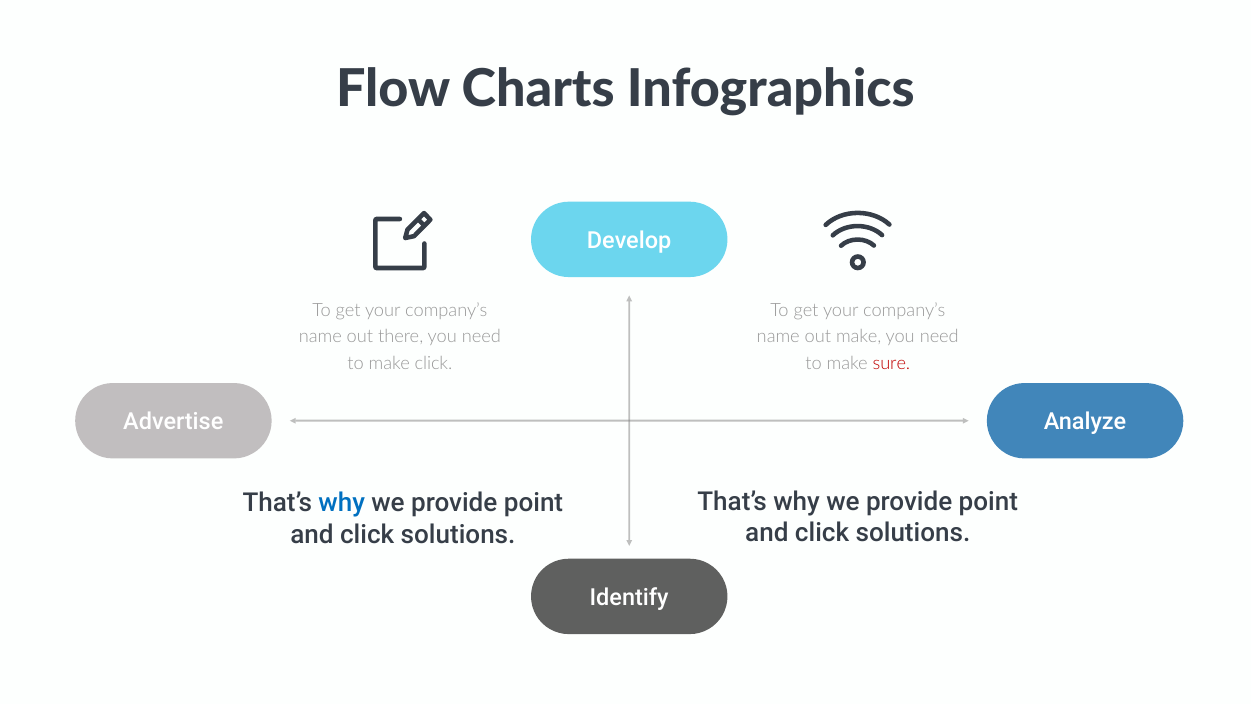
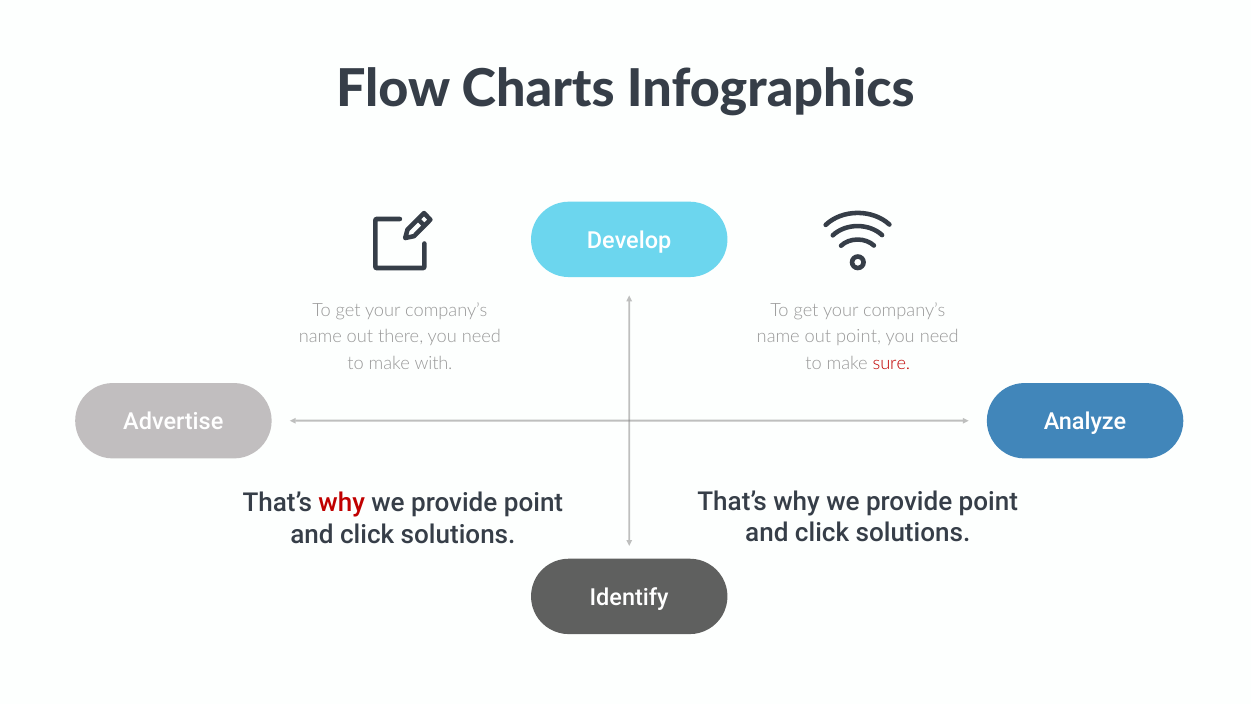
out make: make -> point (859, 337)
make click: click -> with (434, 363)
why colour: blue -> red (342, 503)
